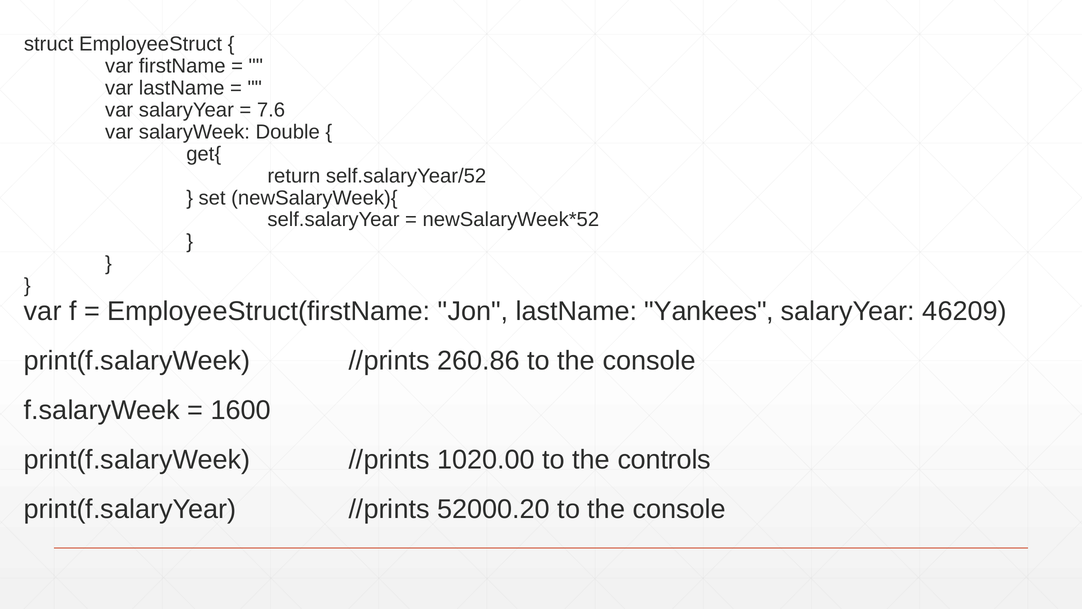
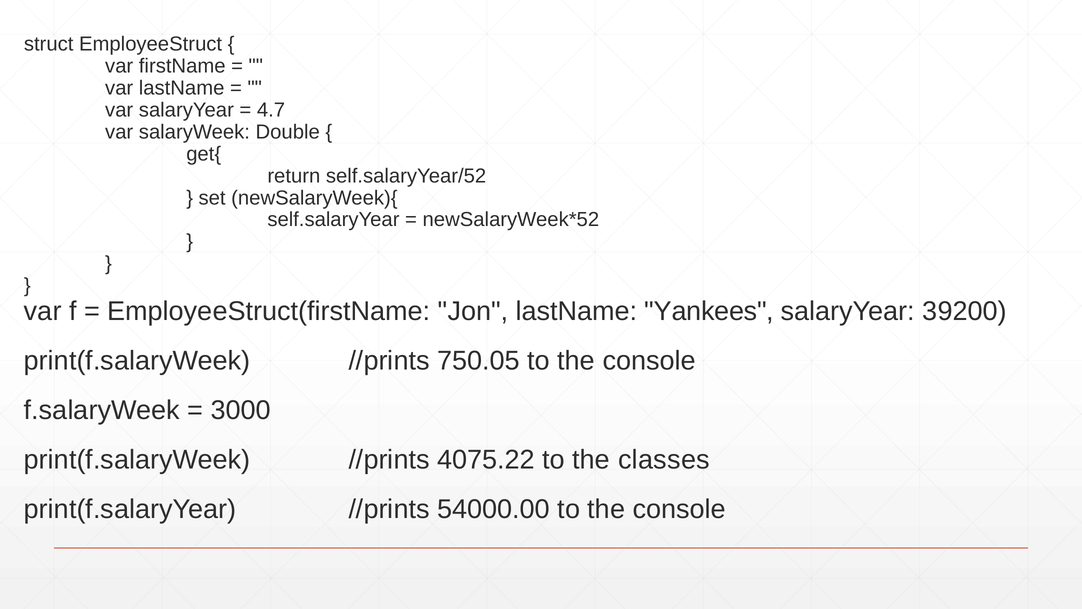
7.6: 7.6 -> 4.7 (271, 110)
46209: 46209 -> 39200 (965, 311)
260.86: 260.86 -> 750.05 (479, 360)
1600: 1600 -> 3000 (241, 410)
1020.00: 1020.00 -> 4075.22 (486, 459)
controls: controls -> classes (664, 459)
52000.20: 52000.20 -> 54000.00 (494, 509)
